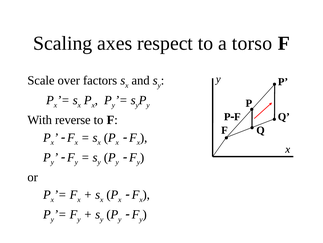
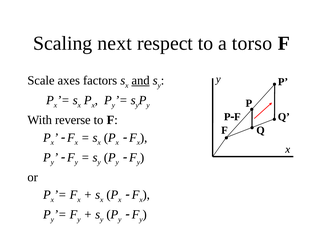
axes: axes -> next (115, 43)
over: over -> axes (69, 80)
and underline: none -> present (141, 80)
